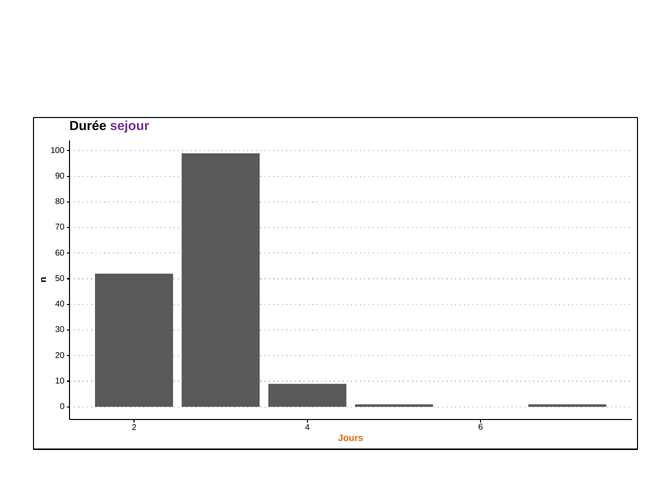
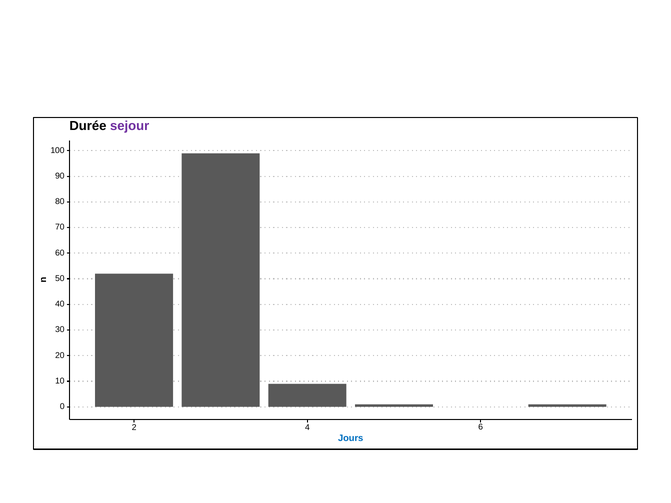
Jours colour: orange -> blue (351, 438)
